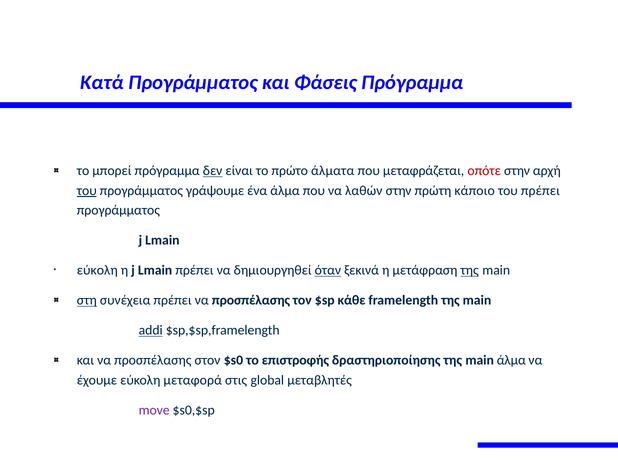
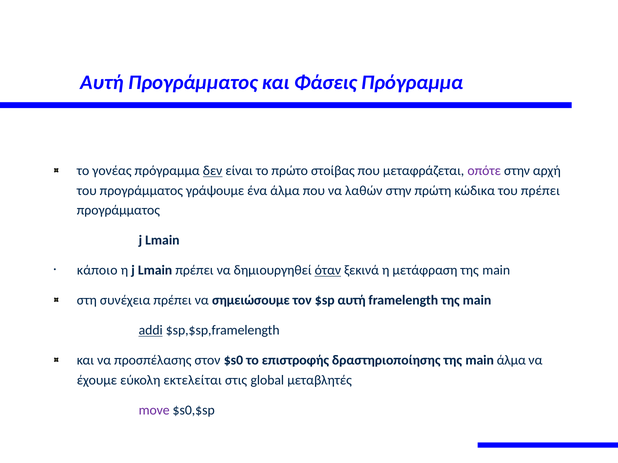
Κατά: Κατά -> Αυτή (102, 82)
μπορεί: μπορεί -> γονέας (112, 171)
άλματα: άλματα -> στοίβας (333, 171)
οπότε colour: red -> purple (484, 171)
του underline: present -> none (87, 191)
κάποιο: κάποιο -> κώδικα (475, 191)
εύκολη: εύκολη -> κάποιο (97, 271)
της underline: present -> none (470, 271)
στη underline: present -> none (87, 301)
πρέπει να προσπέλασης: προσπέλασης -> σημειώσουμε (251, 301)
$sp κάθε: κάθε -> αυτή (352, 301)
μεταφορά: μεταφορά -> εκτελείται (193, 381)
